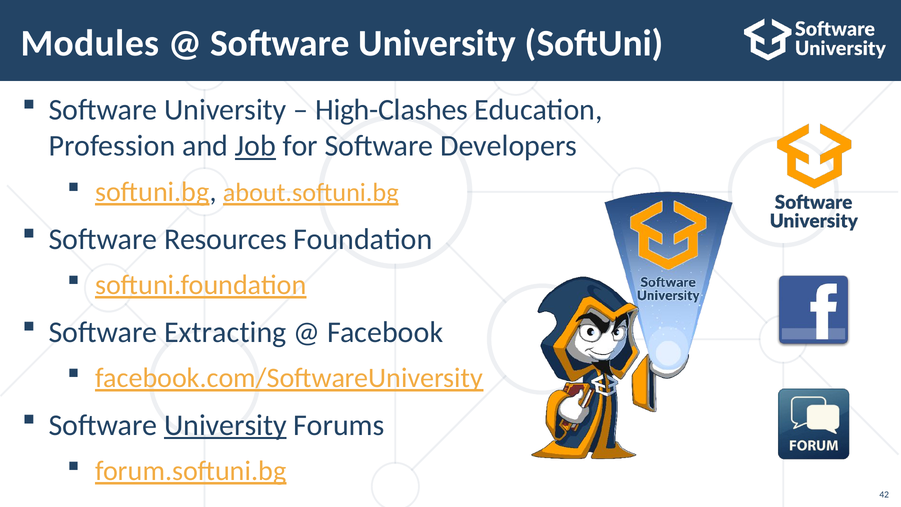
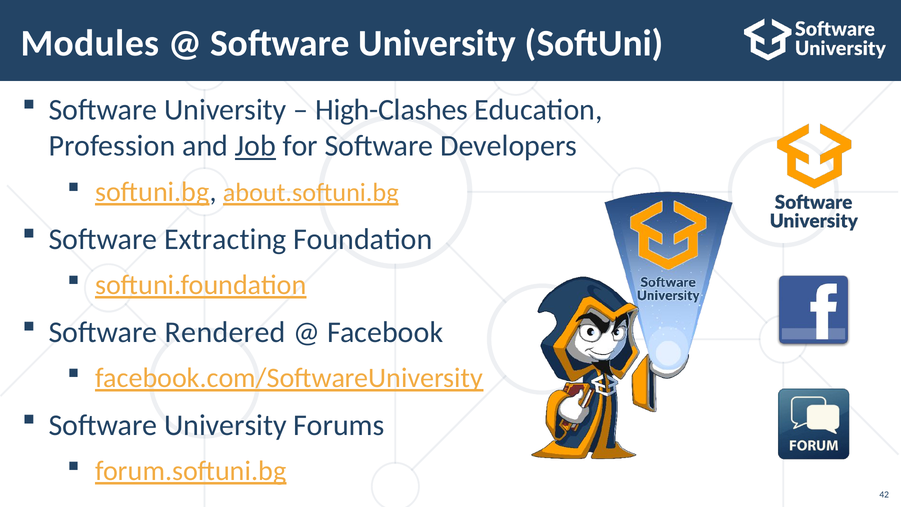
Resources: Resources -> Extracting (225, 239)
Extracting: Extracting -> Rendered (225, 332)
University underline: present -> none (225, 425)
